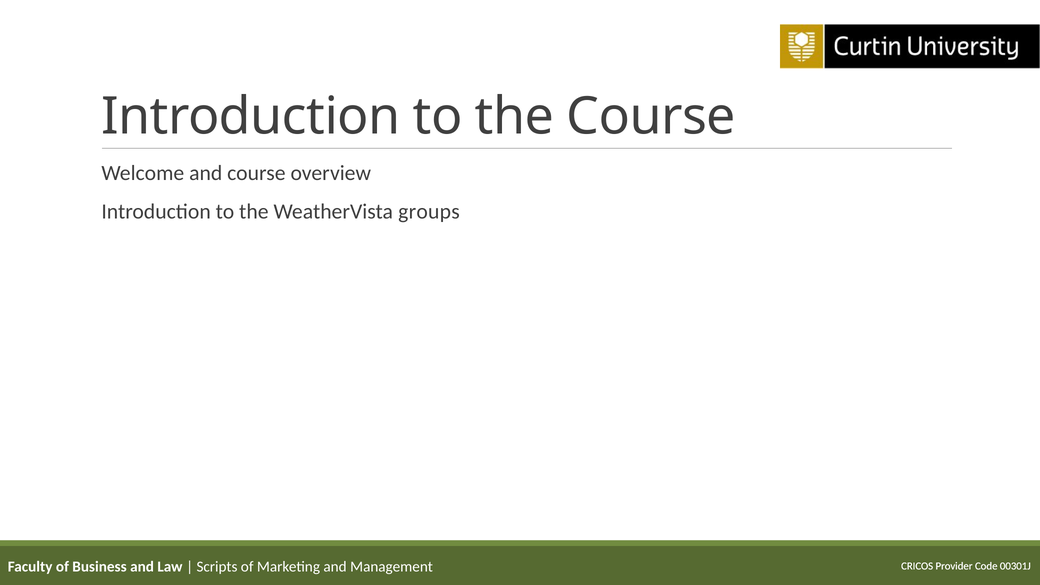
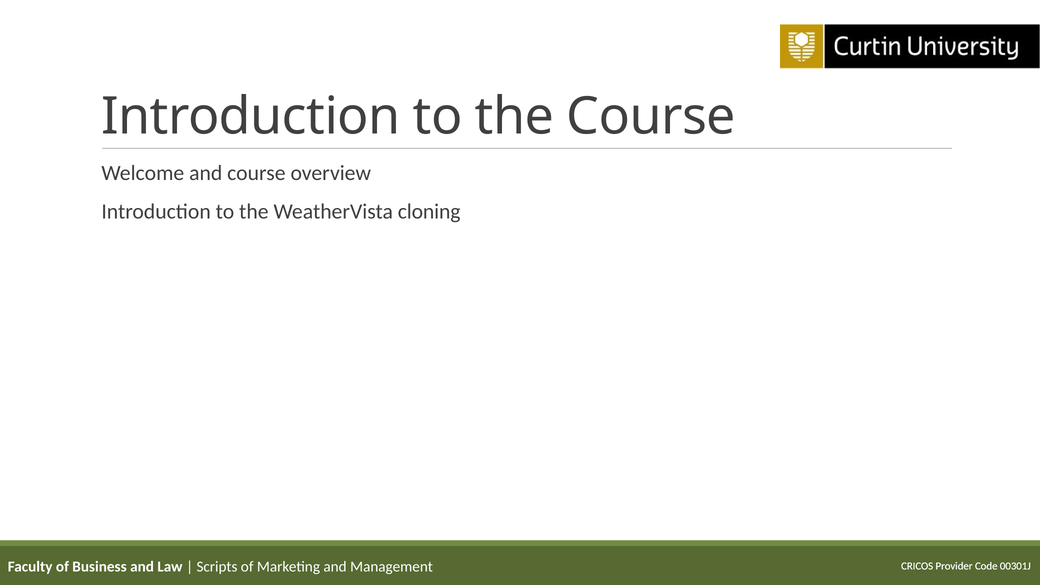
groups: groups -> cloning (429, 211)
